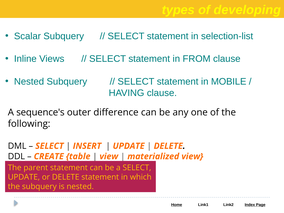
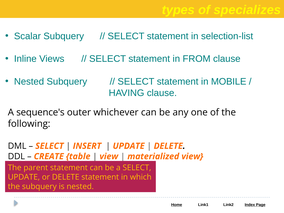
developing: developing -> specializes (247, 10)
difference: difference -> whichever (116, 112)
